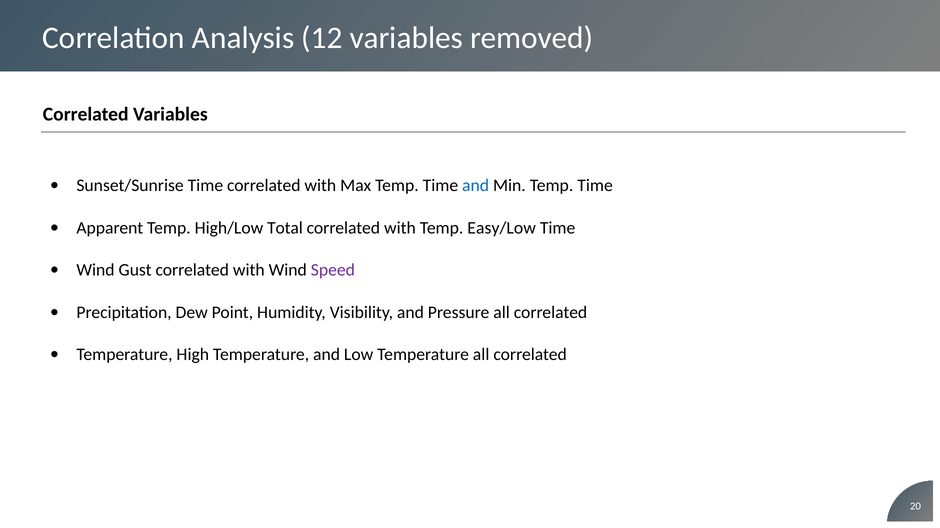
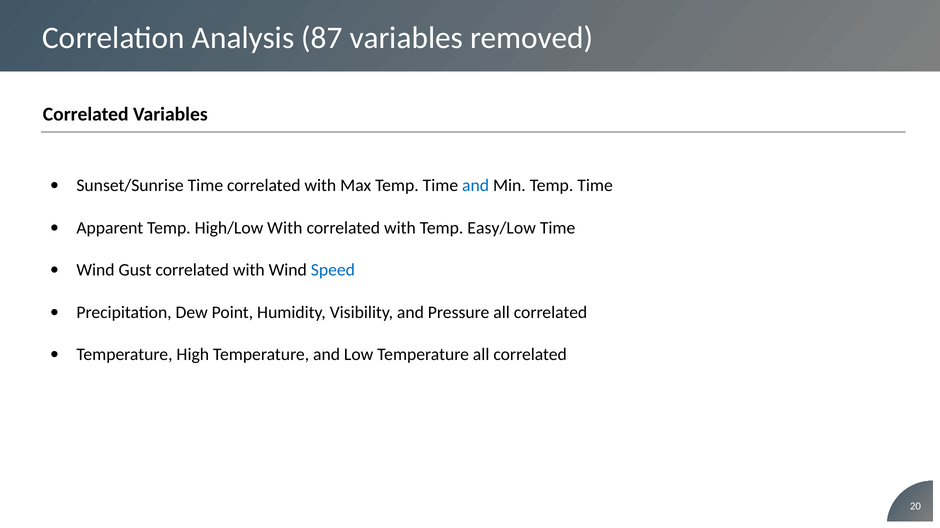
12: 12 -> 87 (322, 38)
High/Low Total: Total -> With (285, 228)
Speed colour: purple -> blue (333, 271)
